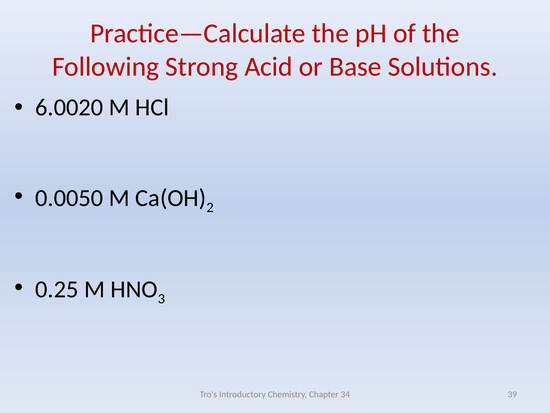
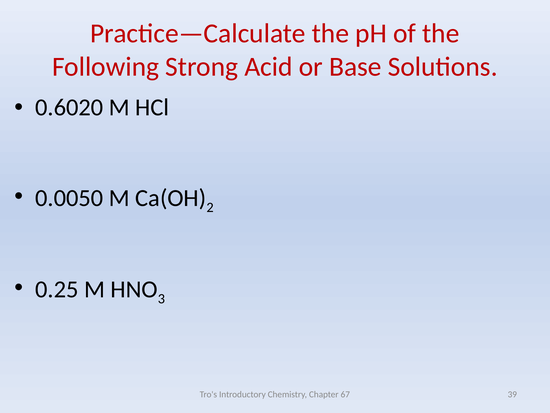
6.0020: 6.0020 -> 0.6020 (69, 107)
34: 34 -> 67 (345, 394)
